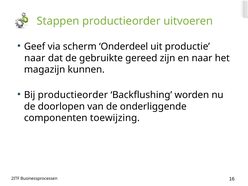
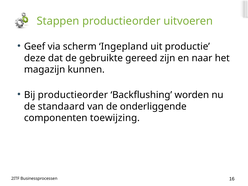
Onderdeel: Onderdeel -> Ingepland (123, 46)
naar: naar -> deze (35, 58)
doorlopen: doorlopen -> standaard (61, 106)
